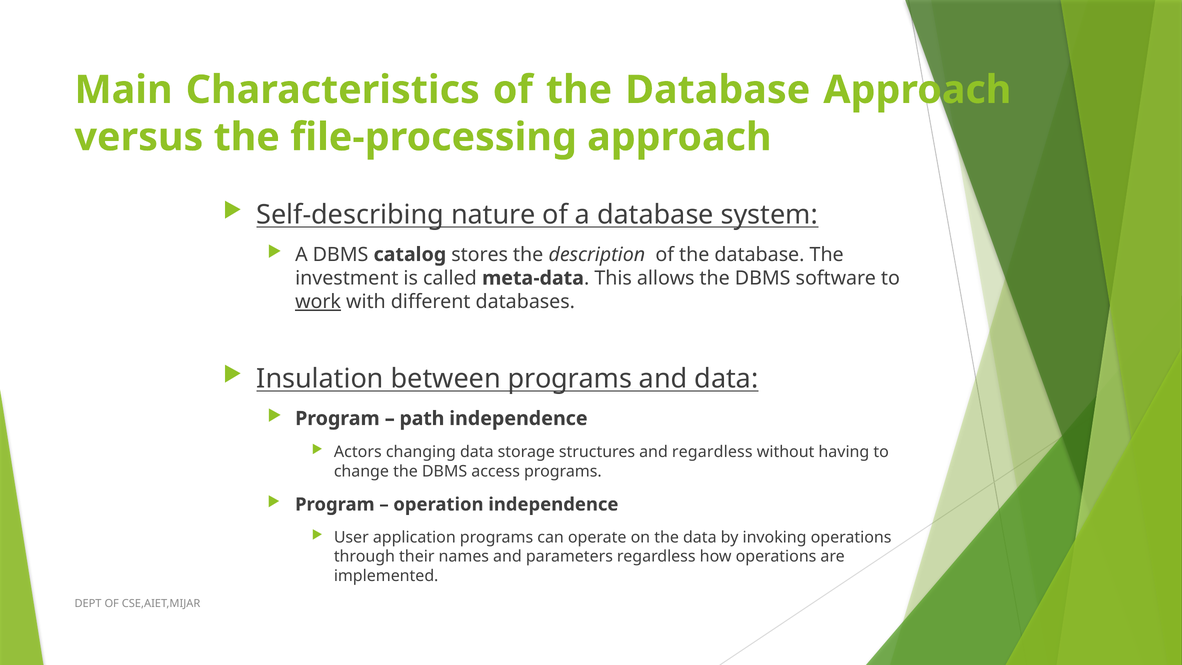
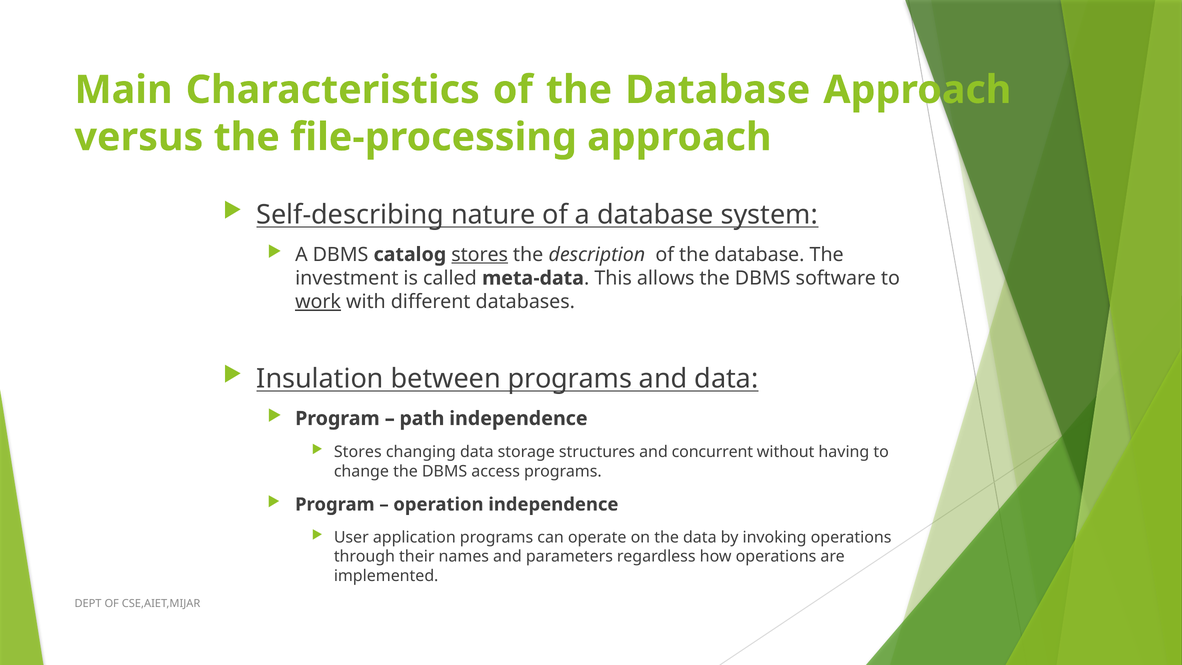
stores underline: none -> present (480, 254)
Actors: Actors -> Stores (358, 452)
and regardless: regardless -> concurrent (712, 452)
